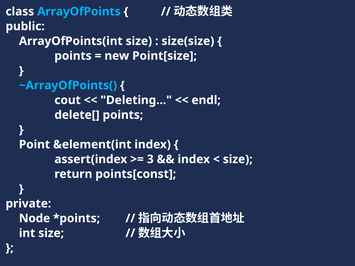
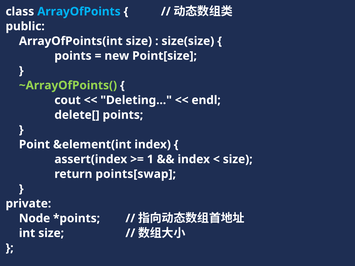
~ArrayOfPoints( colour: light blue -> light green (68, 85)
3: 3 -> 1 (150, 159)
points[const: points[const -> points[swap (136, 174)
